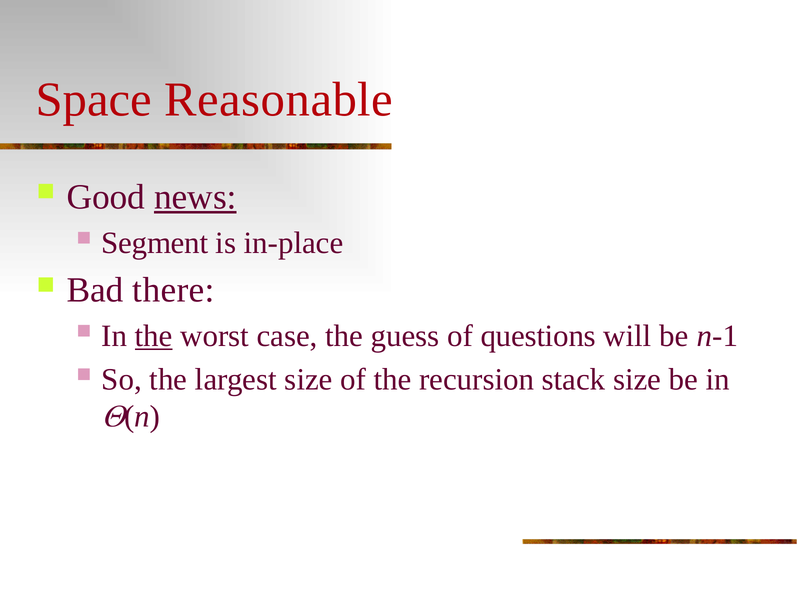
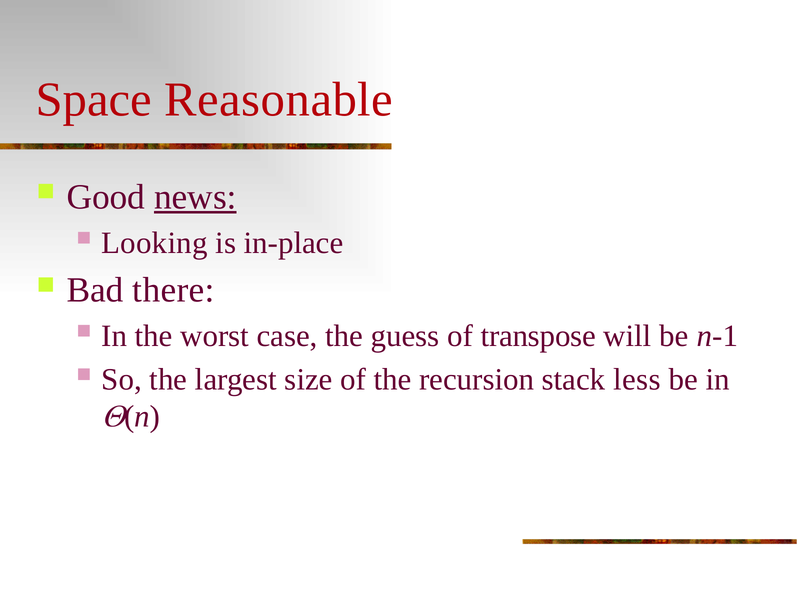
Segment: Segment -> Looking (154, 243)
the underline: present -> none (154, 336)
questions: questions -> transpose (538, 336)
stack size: size -> less (637, 379)
